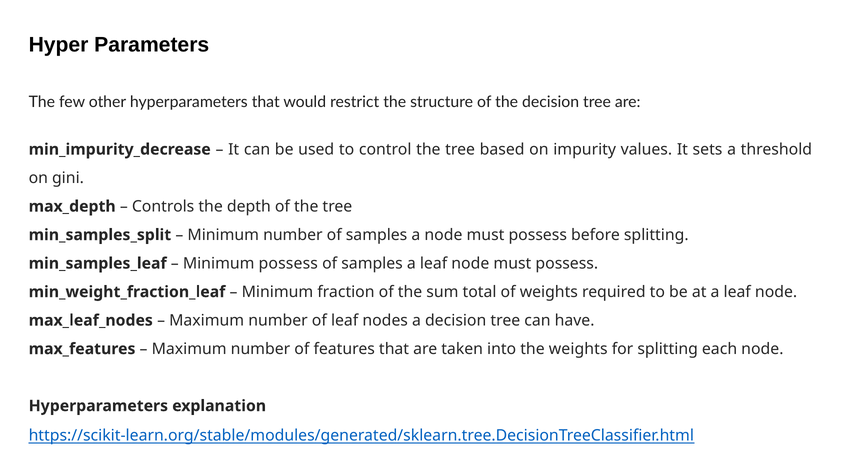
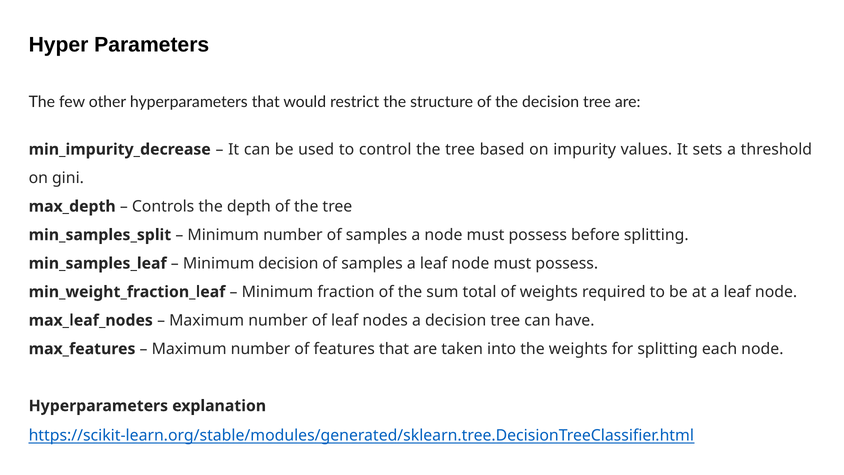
Minimum possess: possess -> decision (288, 263)
